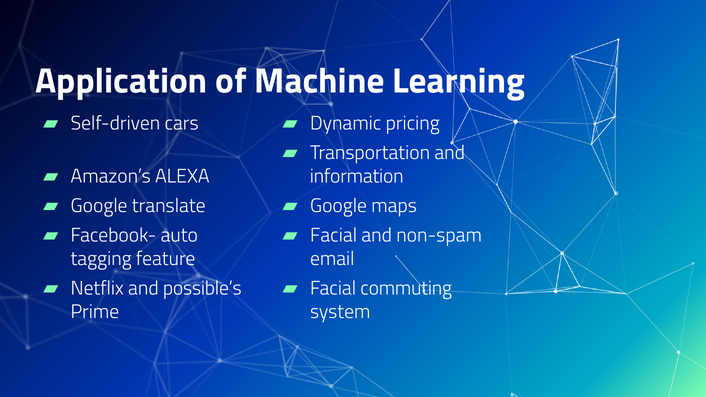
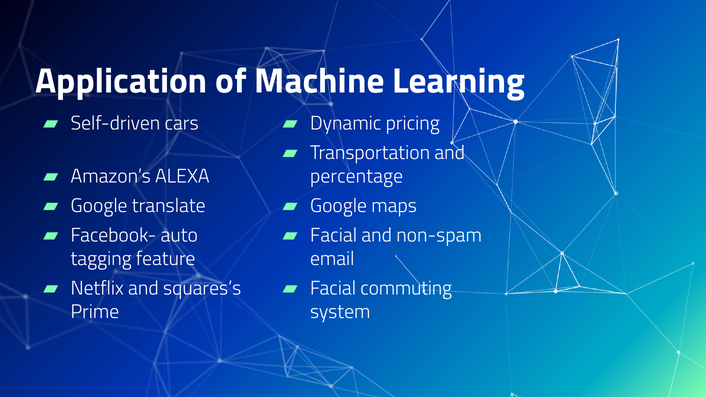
information: information -> percentage (357, 176)
possible’s: possible’s -> squares’s (202, 288)
